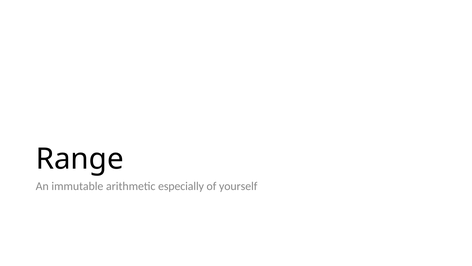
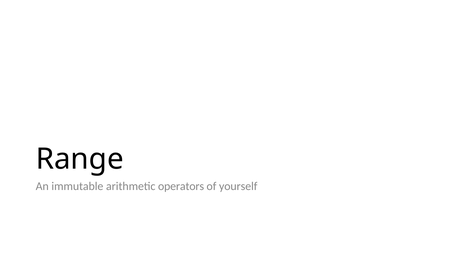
especially: especially -> operators (181, 186)
